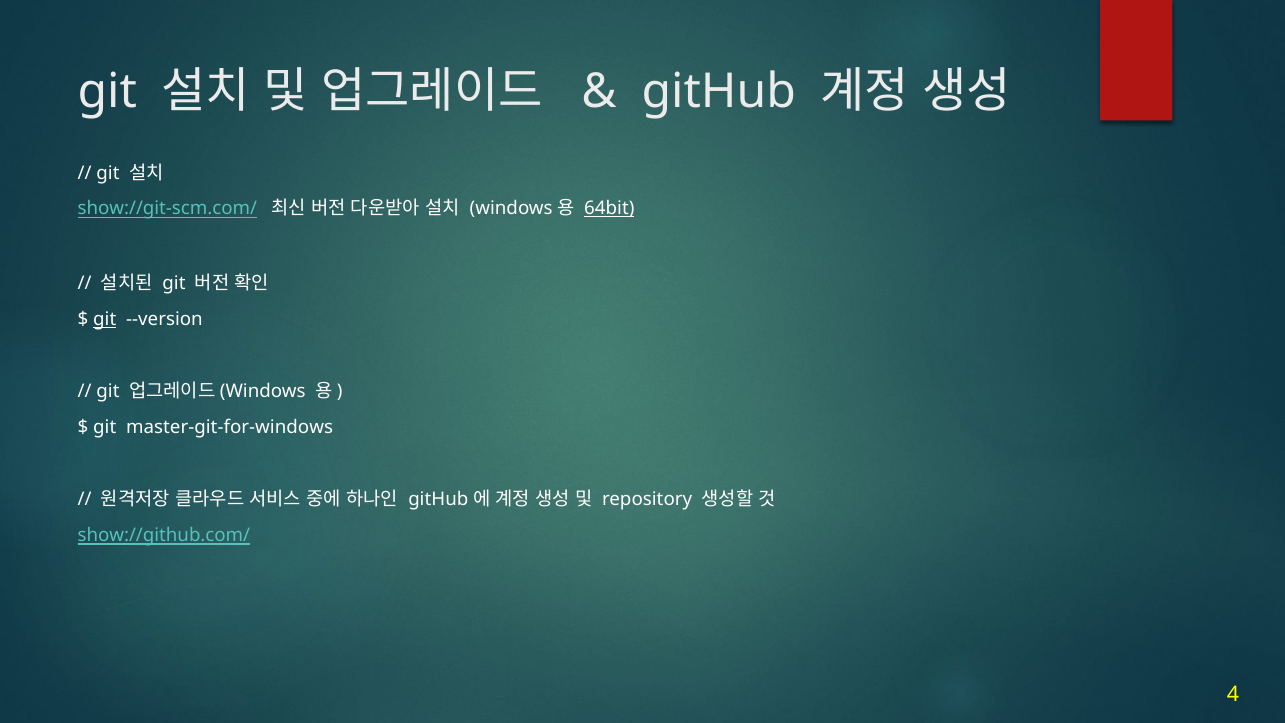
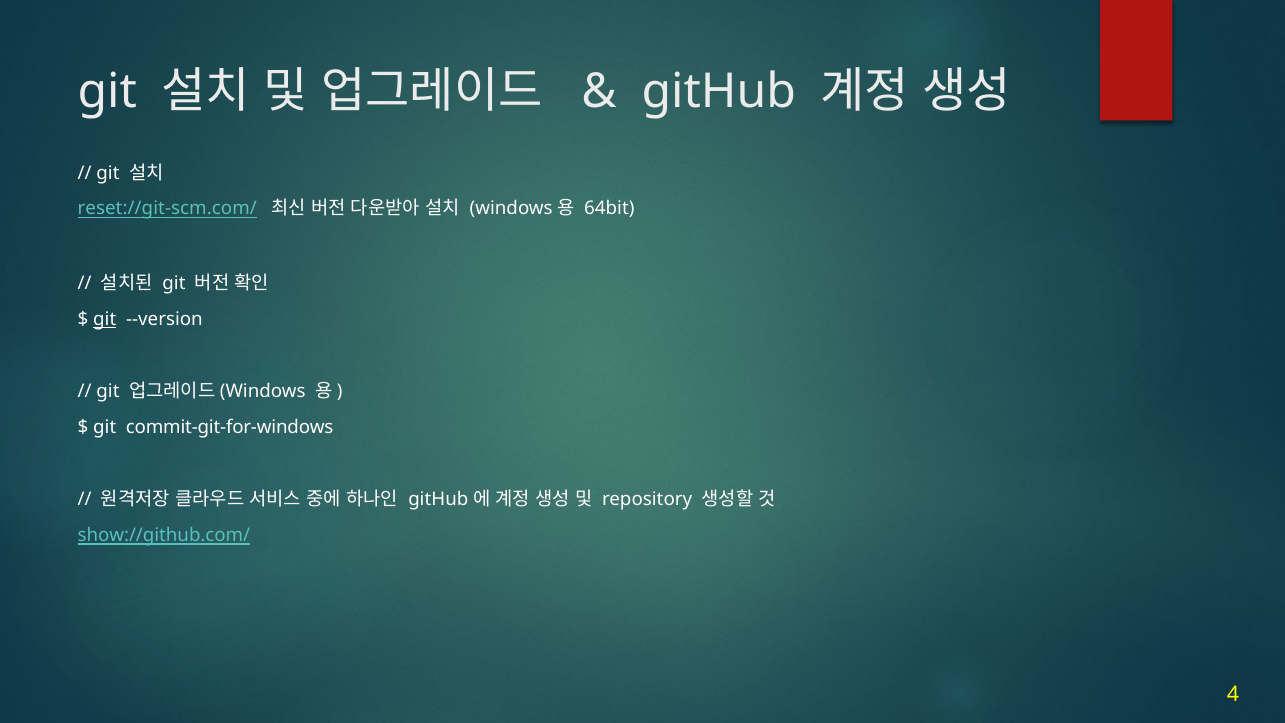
show://git-scm.com/: show://git-scm.com/ -> reset://git-scm.com/ (167, 209)
64bit underline: present -> none (609, 209)
master-git-for-windows: master-git-for-windows -> commit-git-for-windows (230, 427)
